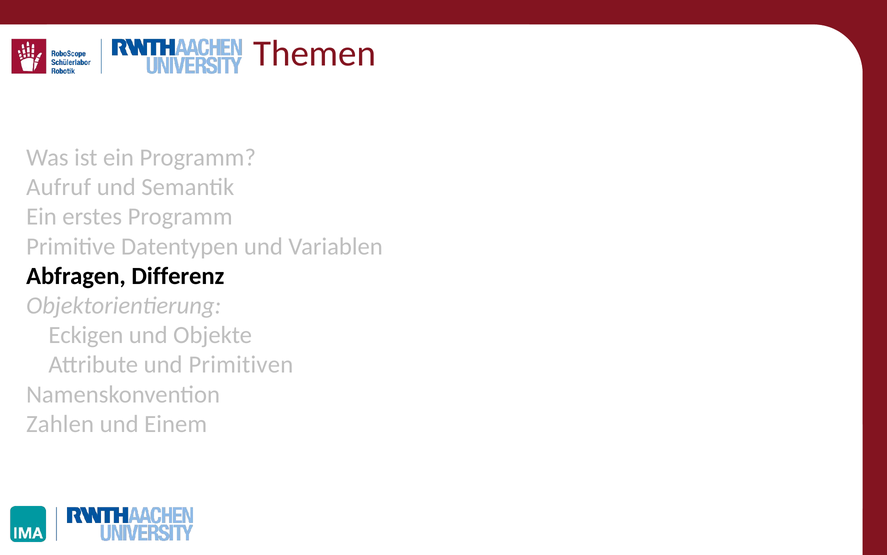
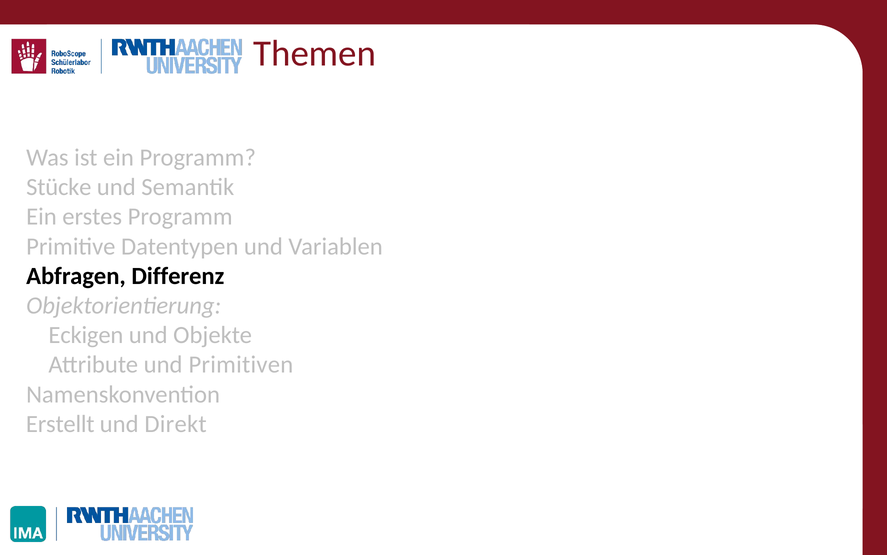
Aufruf: Aufruf -> Stücke (59, 187)
Zahlen: Zahlen -> Erstellt (60, 424)
Einem: Einem -> Direkt (176, 424)
